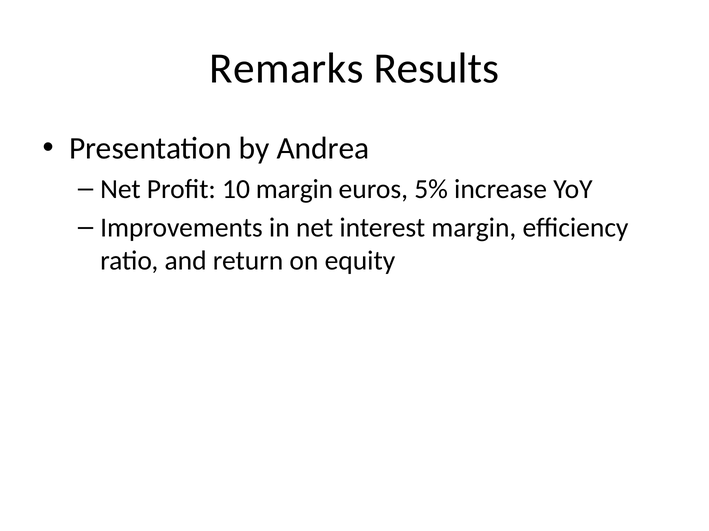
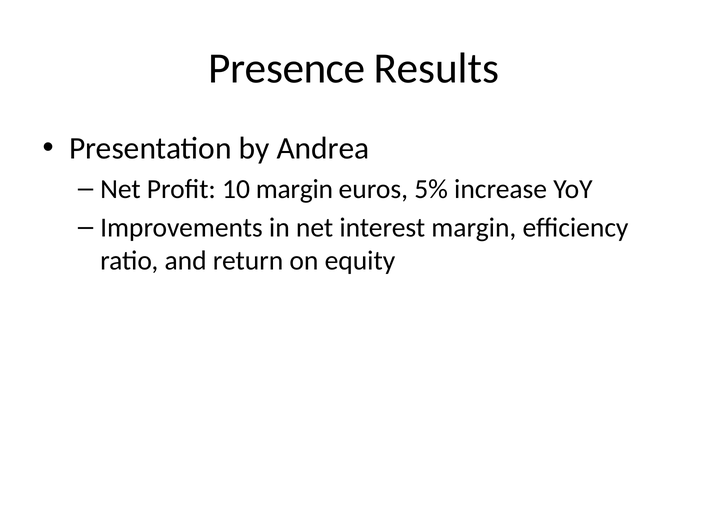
Remarks: Remarks -> Presence (287, 69)
